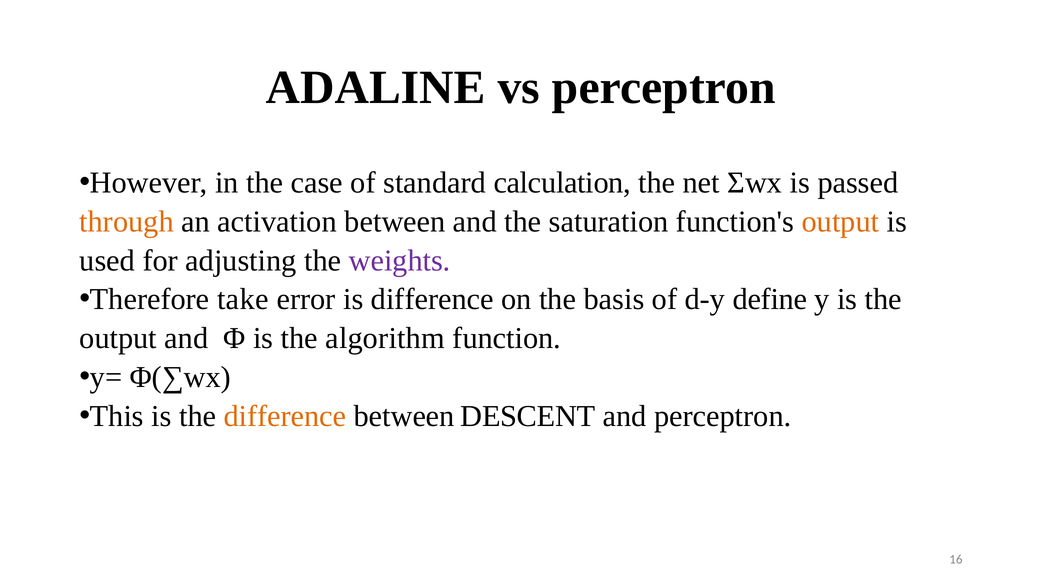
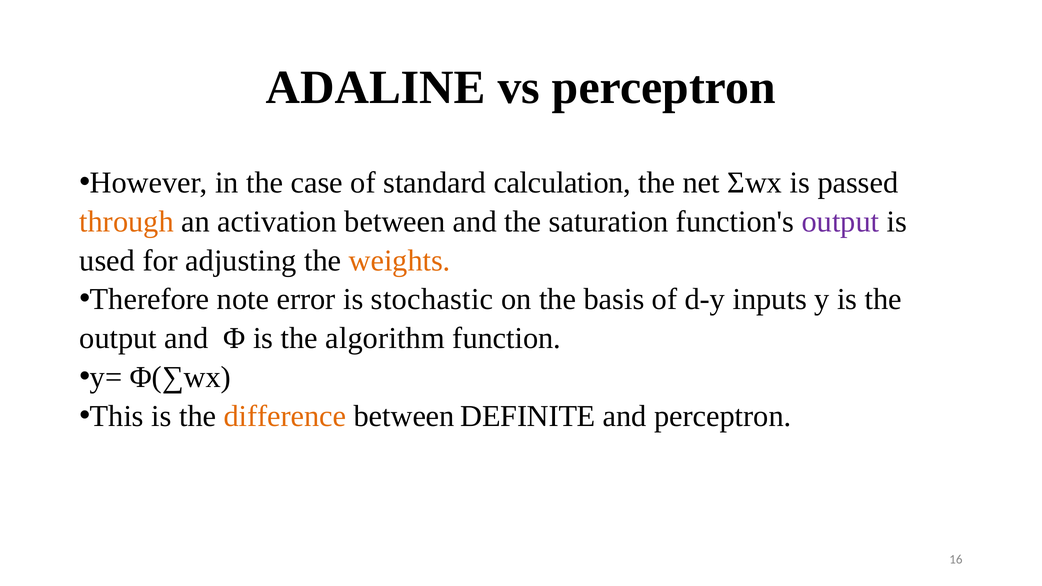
output colour: orange -> purple (840, 222)
weights colour: purple -> orange (400, 261)
take: take -> note (243, 300)
is difference: difference -> stochastic (432, 300)
define: define -> inputs (770, 300)
DESCENT: DESCENT -> DEFINITE (528, 416)
